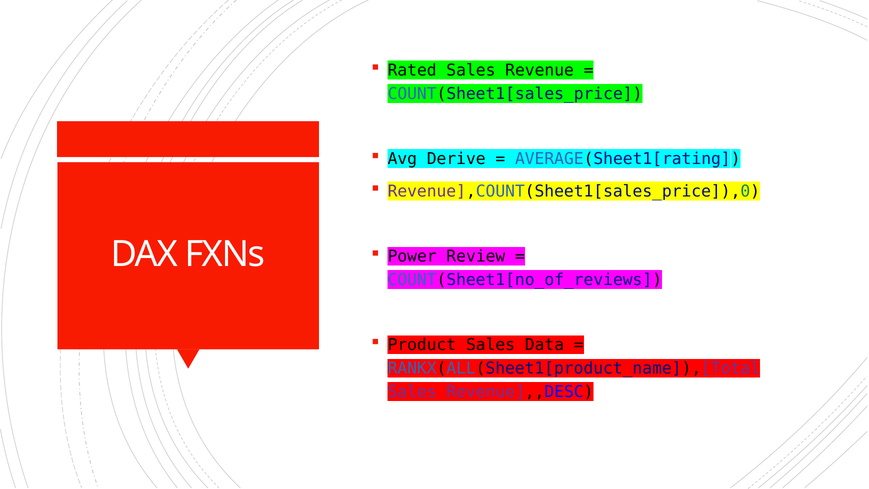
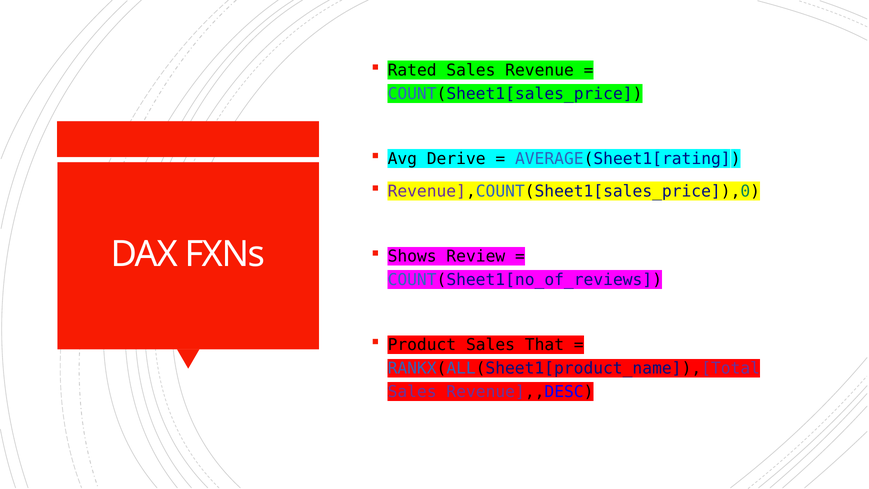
Power: Power -> Shows (412, 256)
Data: Data -> That (544, 345)
